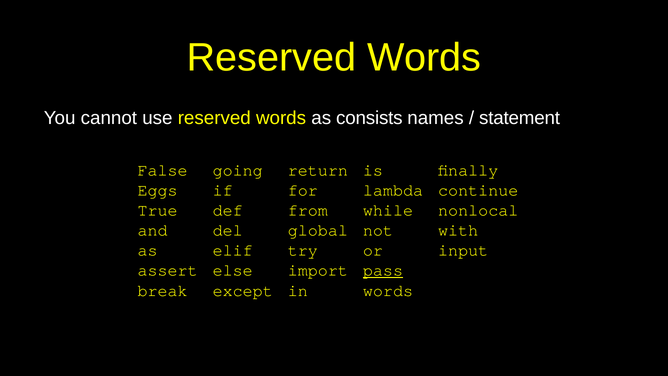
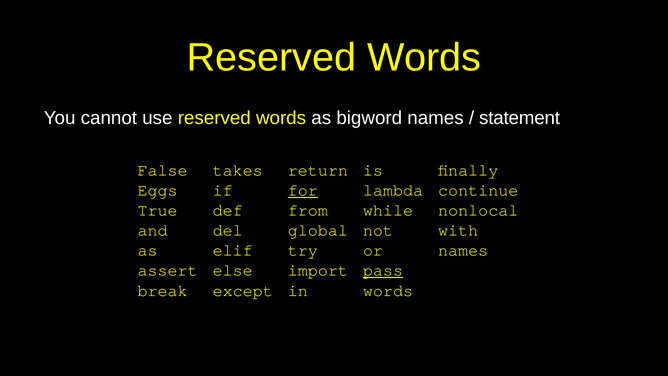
consists: consists -> bigword (369, 118)
going: going -> takes (238, 170)
for underline: none -> present (303, 190)
or input: input -> names (463, 250)
